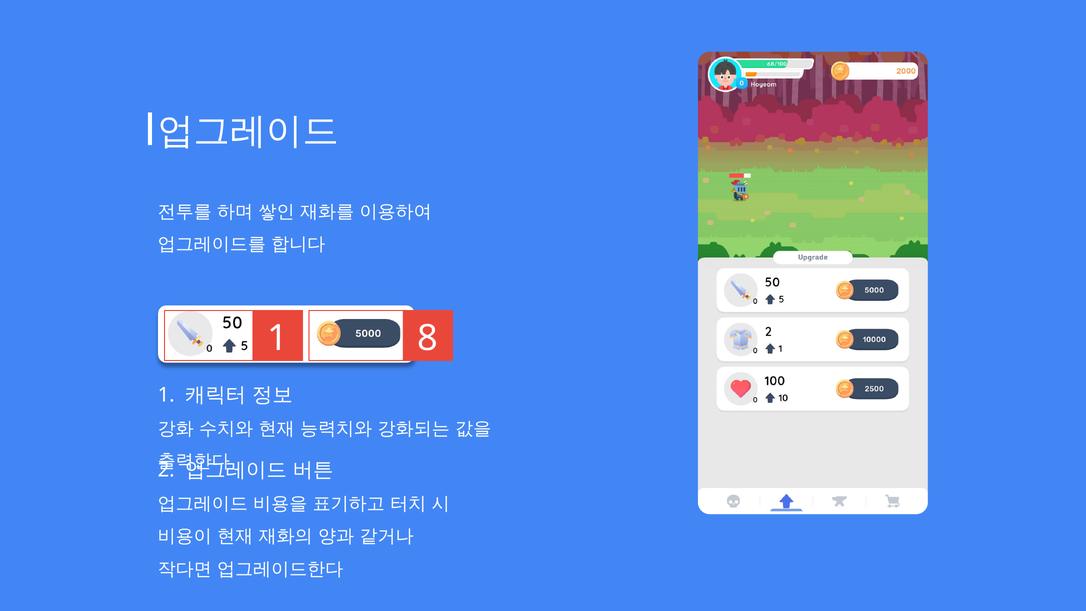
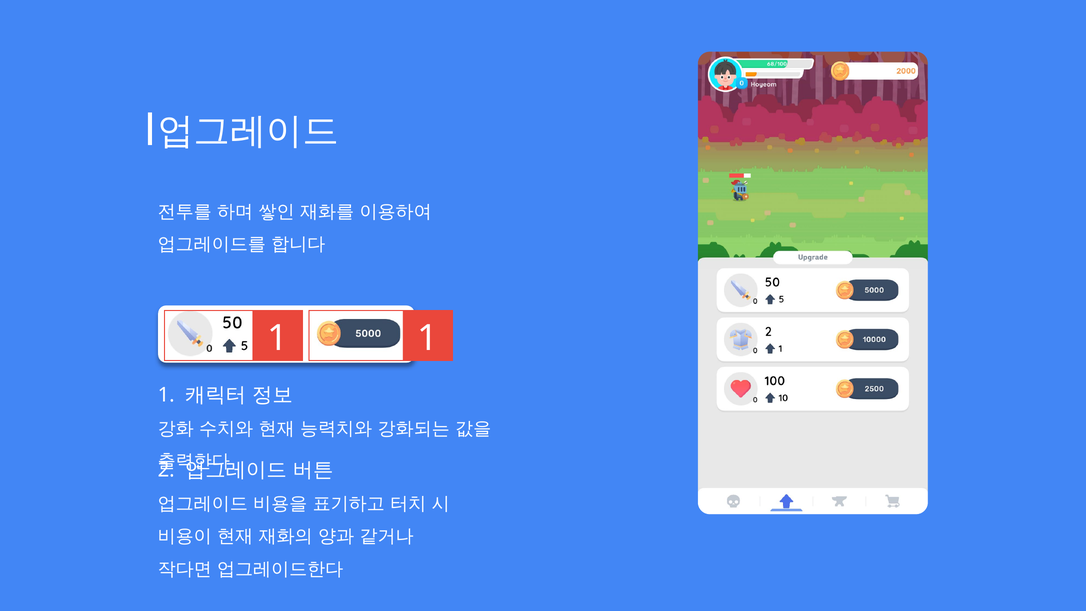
8: 8 -> 1 (428, 338)
